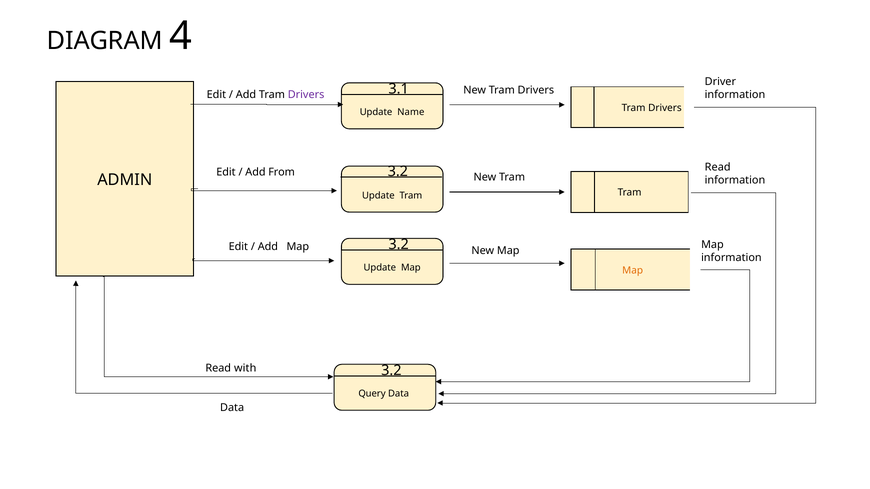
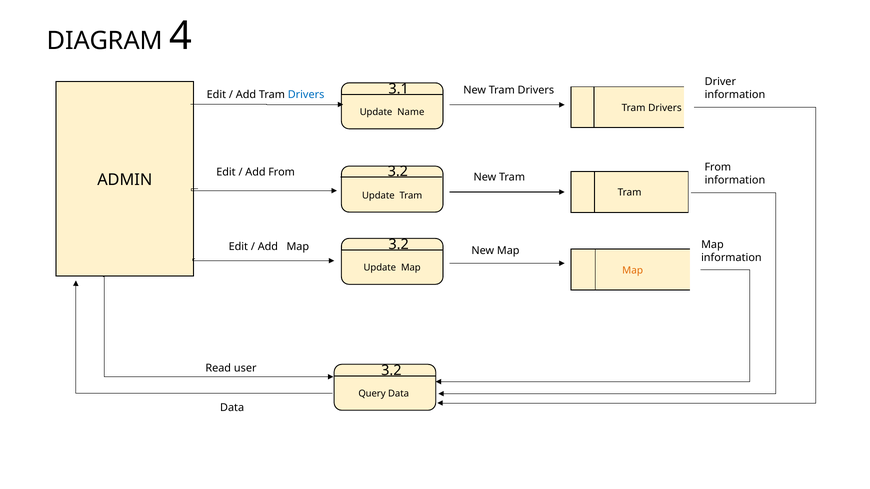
Drivers colour: purple -> blue (306, 95)
Read: Read -> From (718, 167)
with: with -> user (245, 368)
